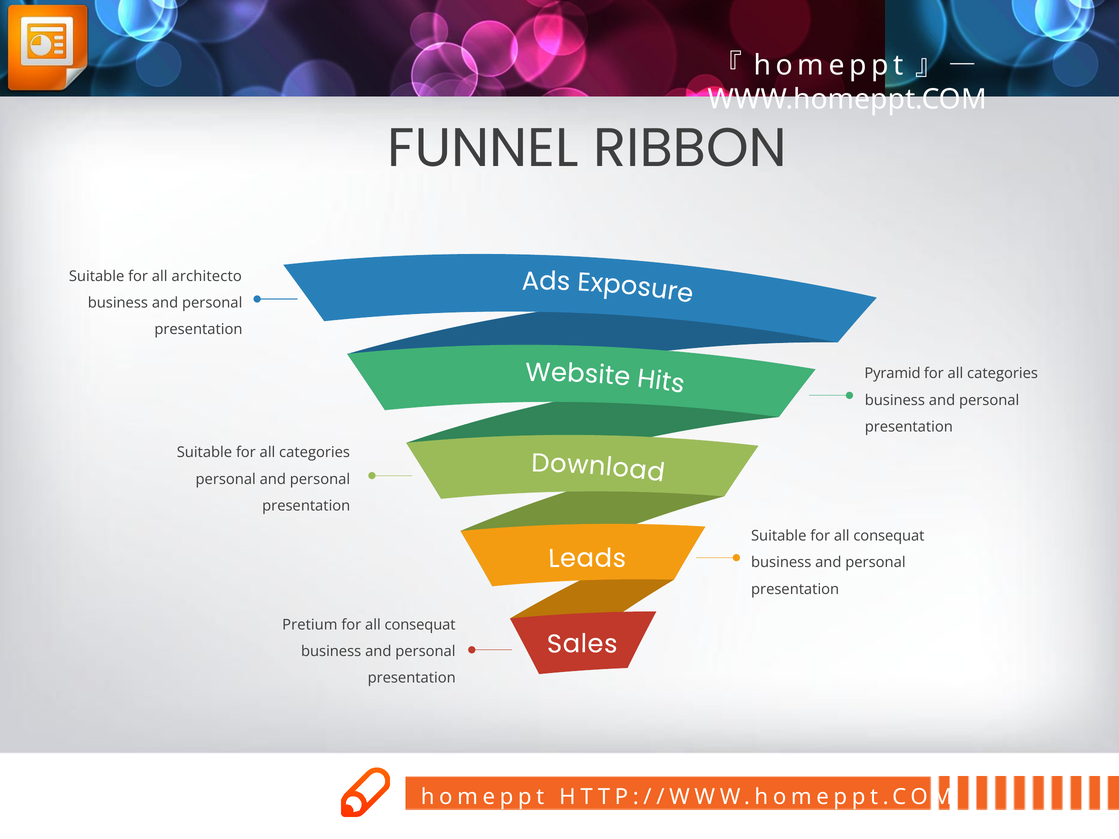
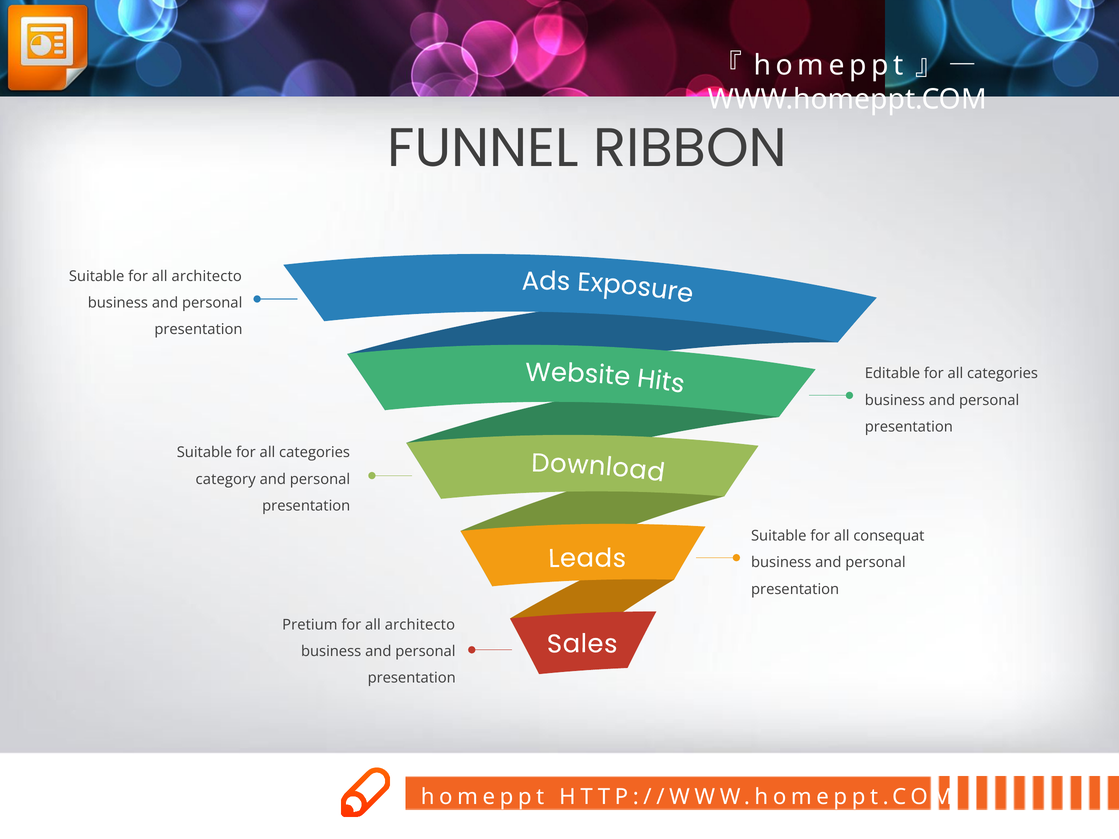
Pyramid: Pyramid -> Editable (892, 374)
personal: personal -> category (226, 479)
consequat: consequat -> architecto (420, 625)
